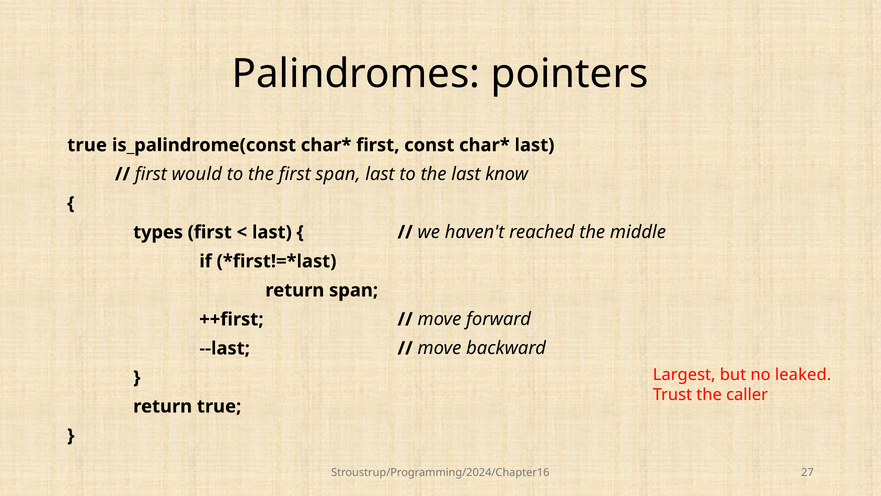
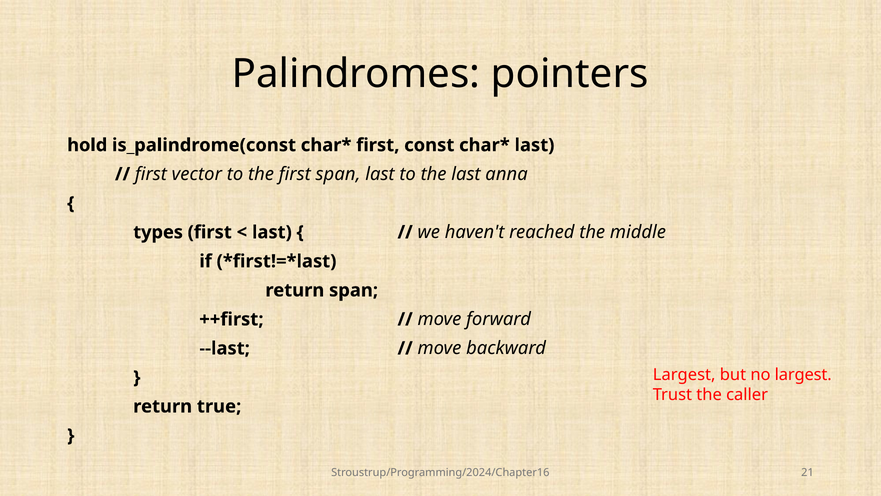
true: true -> hold (87, 145)
would: would -> vector (197, 174)
know: know -> anna (507, 174)
no leaked: leaked -> largest (803, 374)
27: 27 -> 21 (808, 472)
